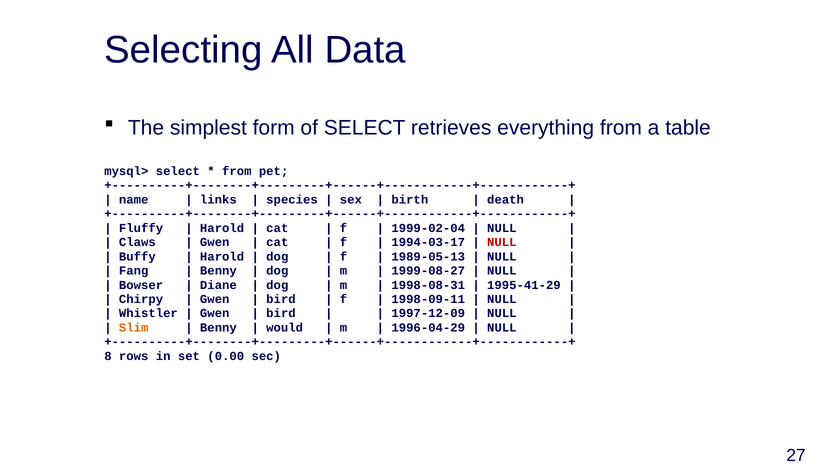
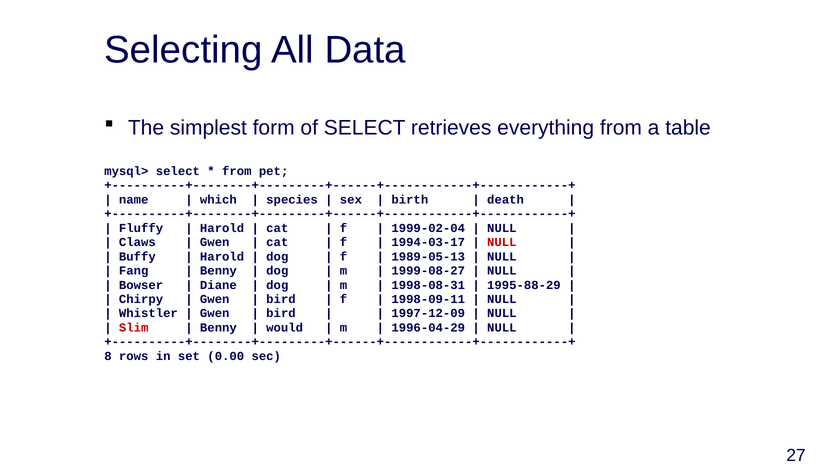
links: links -> which (218, 199)
1995-41-29: 1995-41-29 -> 1995-88-29 (524, 285)
Slim colour: orange -> red (134, 327)
